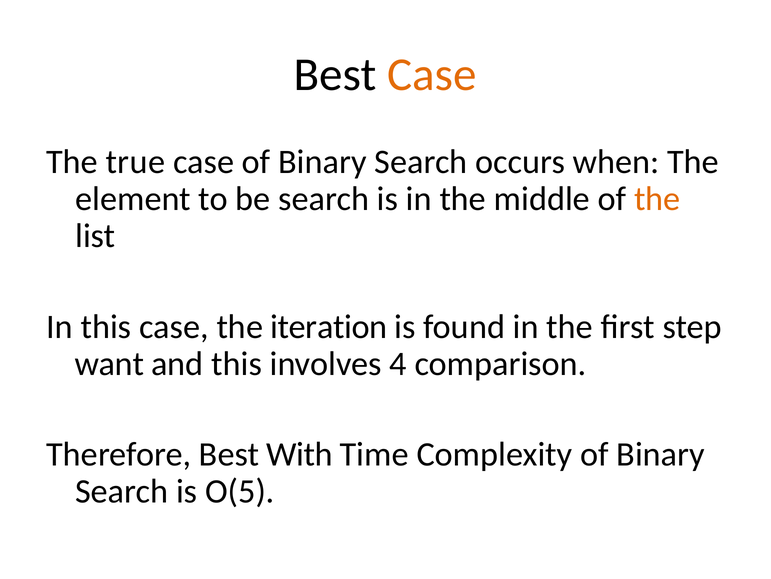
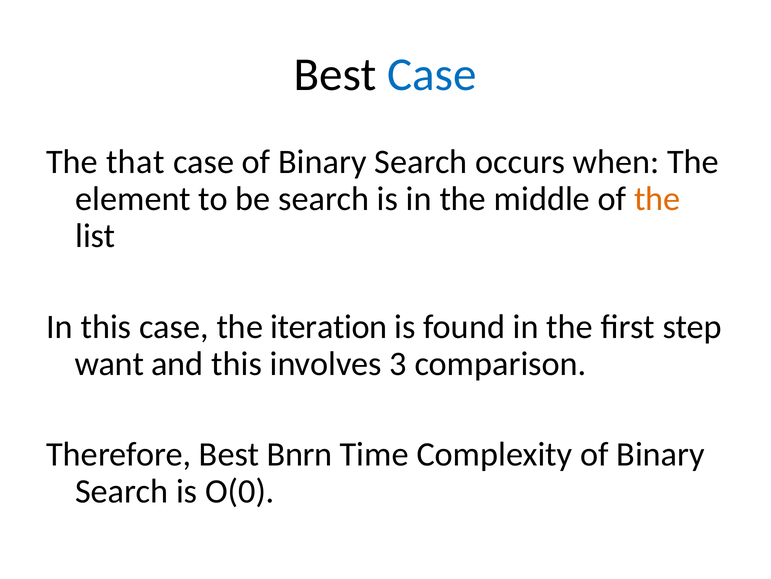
Case colour: orange -> blue (432, 75)
true: true -> that (135, 162)
4: 4 -> 3 (398, 363)
With: With -> Bnrn (300, 454)
O(5: O(5 -> O(0 (240, 491)
